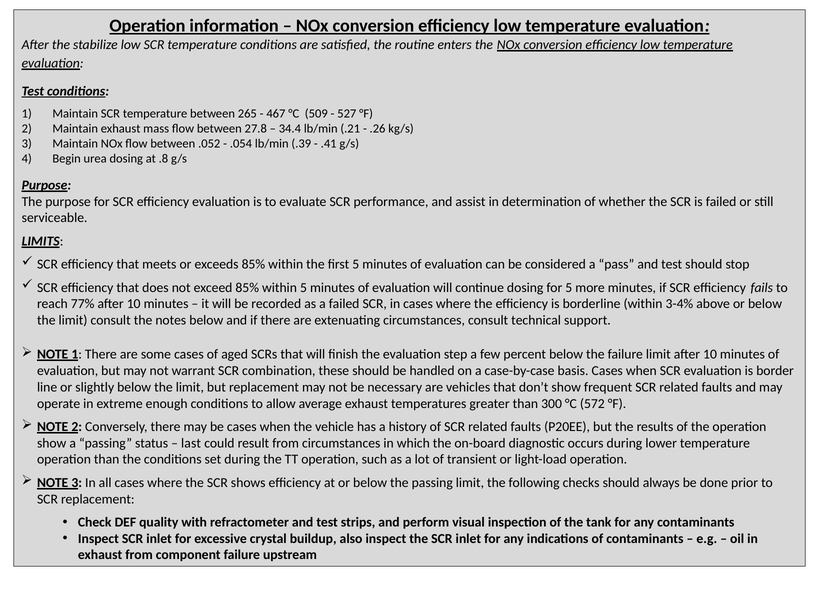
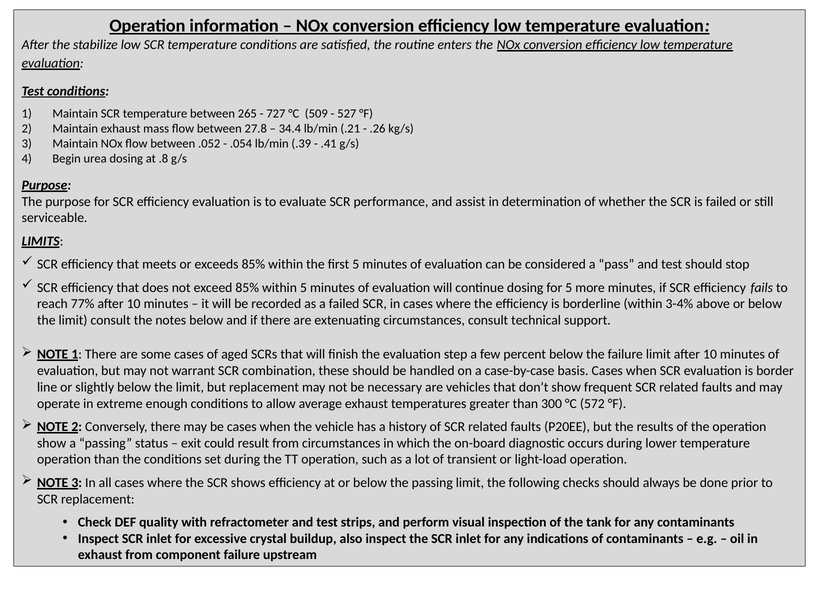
467: 467 -> 727 (276, 113)
last: last -> exit (191, 443)
